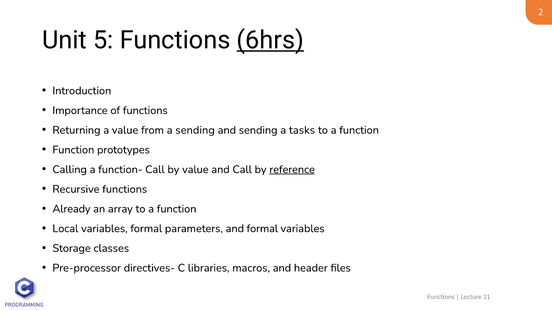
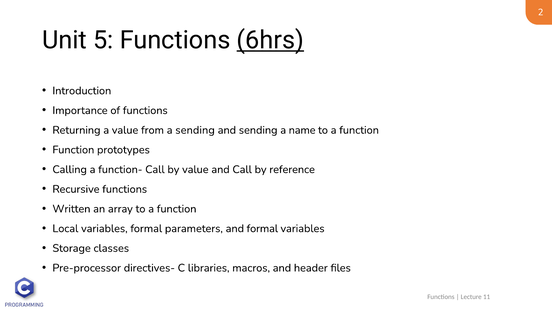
tasks: tasks -> name (302, 130)
reference underline: present -> none (292, 169)
Already: Already -> Written (71, 208)
